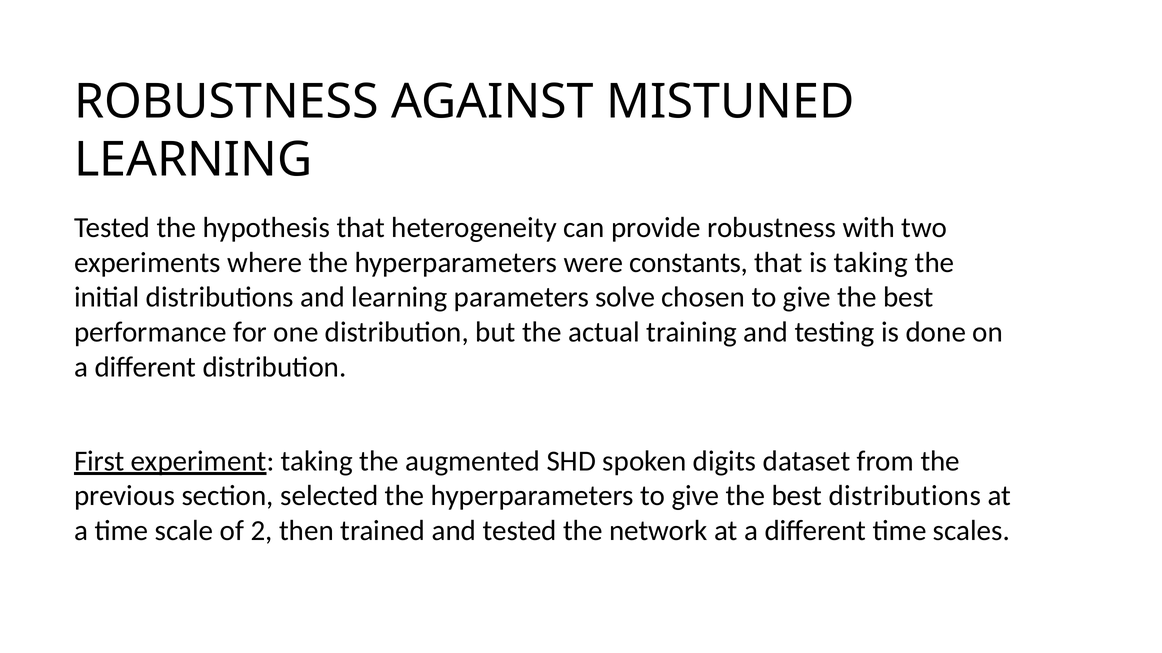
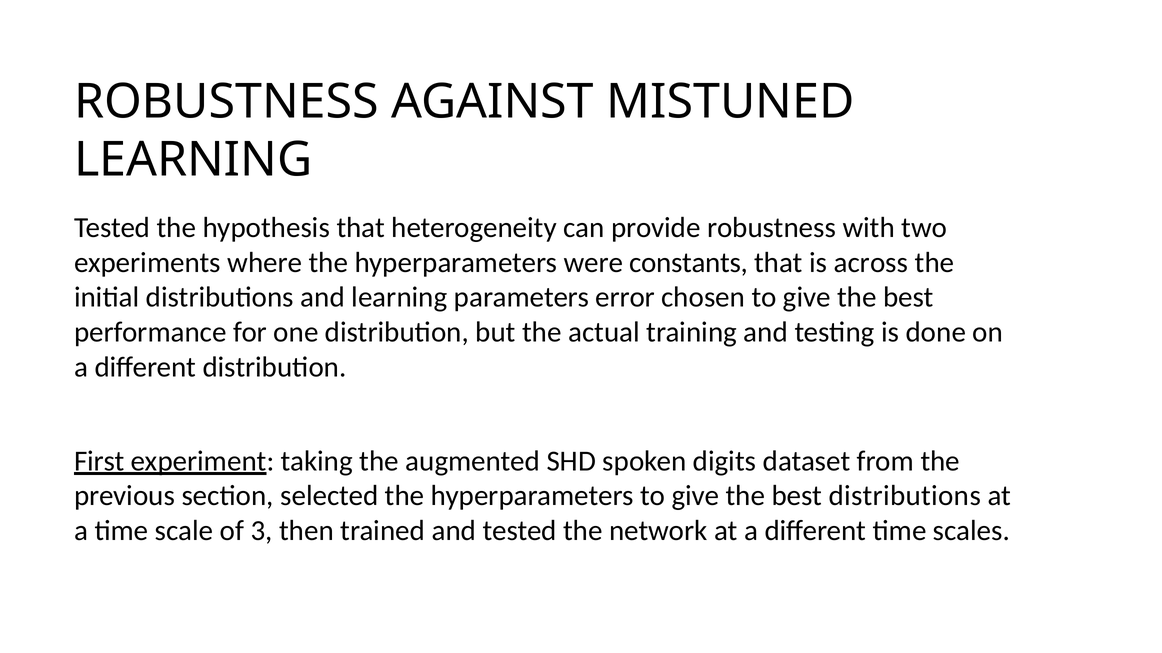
is taking: taking -> across (871, 263)
solve: solve -> error (625, 298)
2: 2 -> 3 (262, 531)
